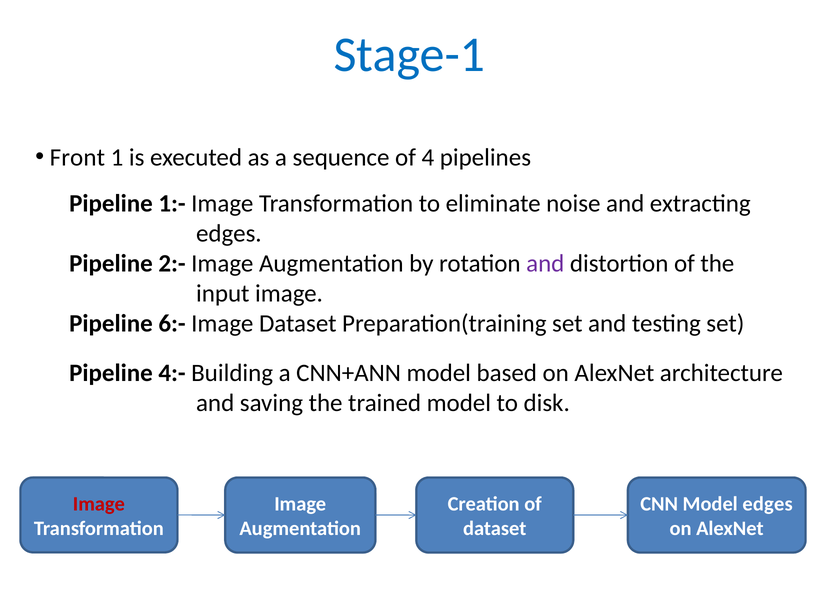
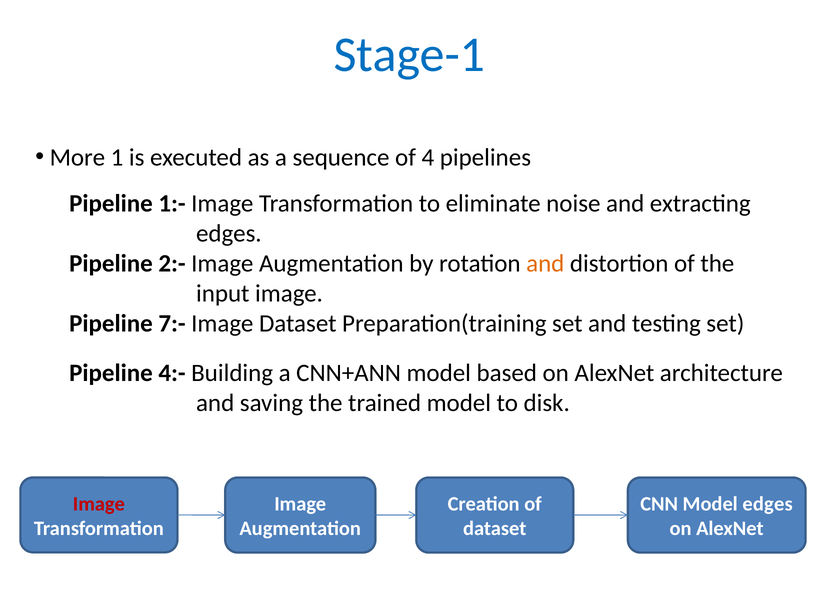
Front: Front -> More (77, 157)
and colour: purple -> orange (545, 264)
6:-: 6:- -> 7:- (172, 324)
